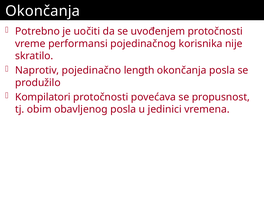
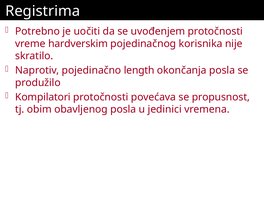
Okončanja: Okončanja -> Registrima (43, 11)
performansi: performansi -> hardverskim (78, 44)
